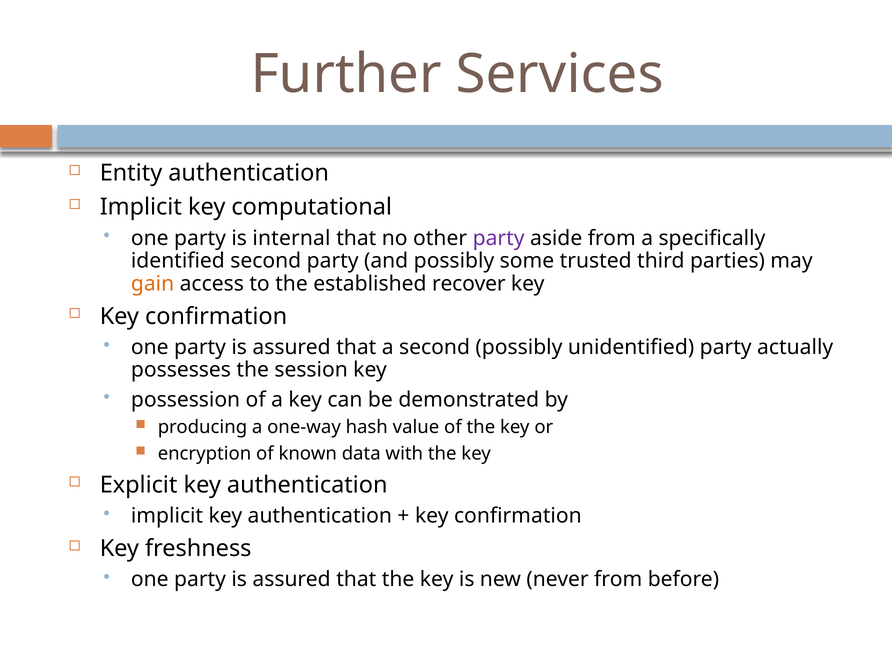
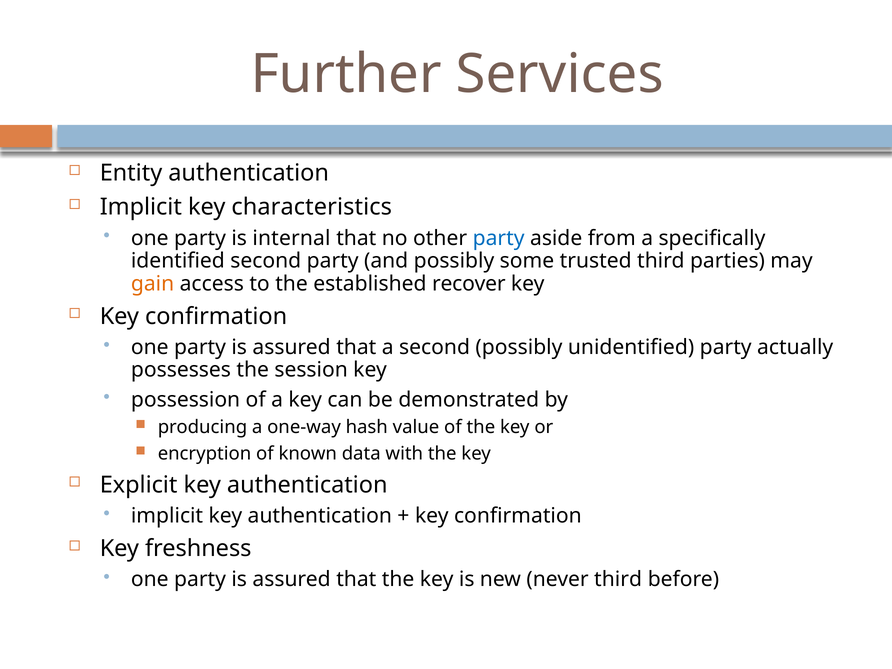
computational: computational -> characteristics (312, 207)
party colour: purple -> blue (499, 238)
never from: from -> third (618, 579)
